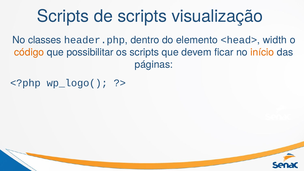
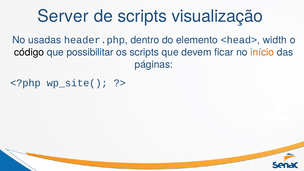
Scripts: Scripts -> Server (63, 16)
classes: classes -> usadas (45, 40)
código colour: orange -> black (29, 52)
wp_logo(: wp_logo( -> wp_site( (77, 83)
